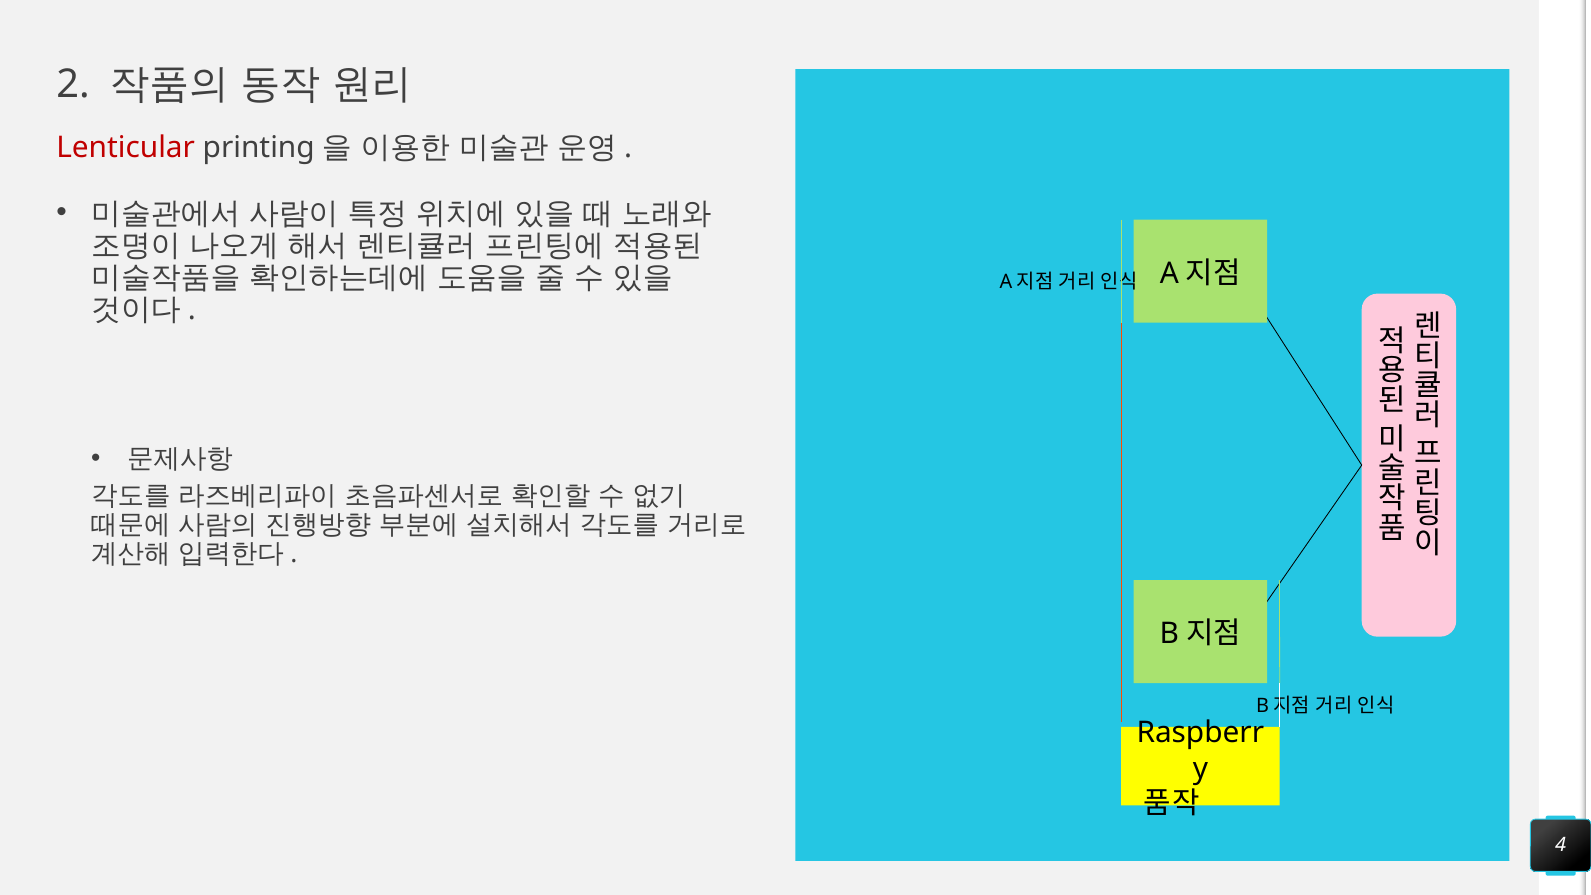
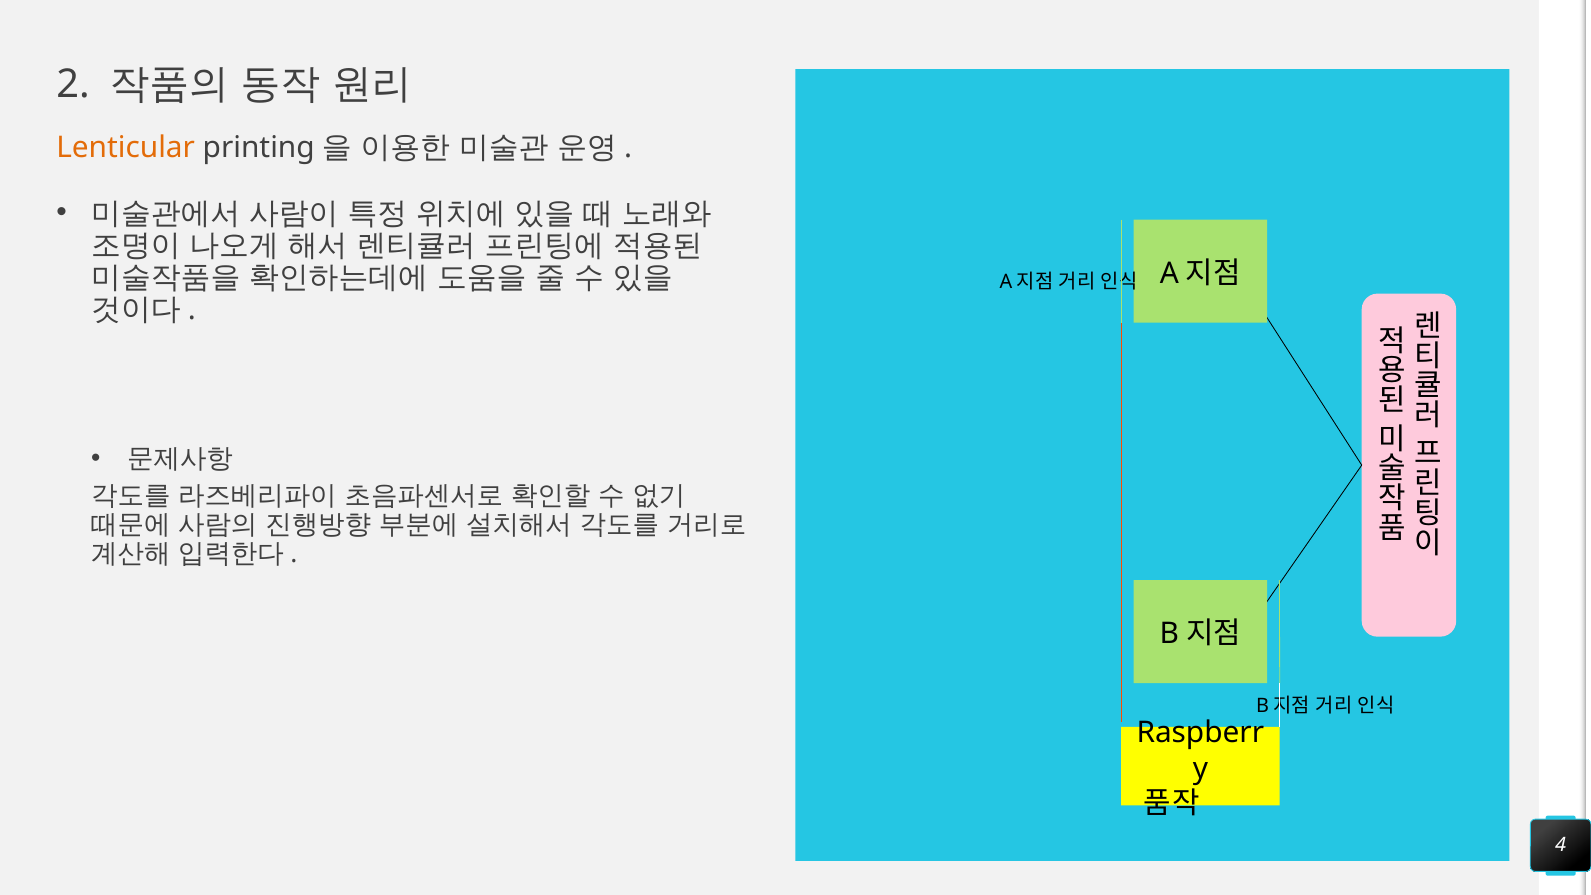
Lenticular colour: red -> orange (126, 147)
